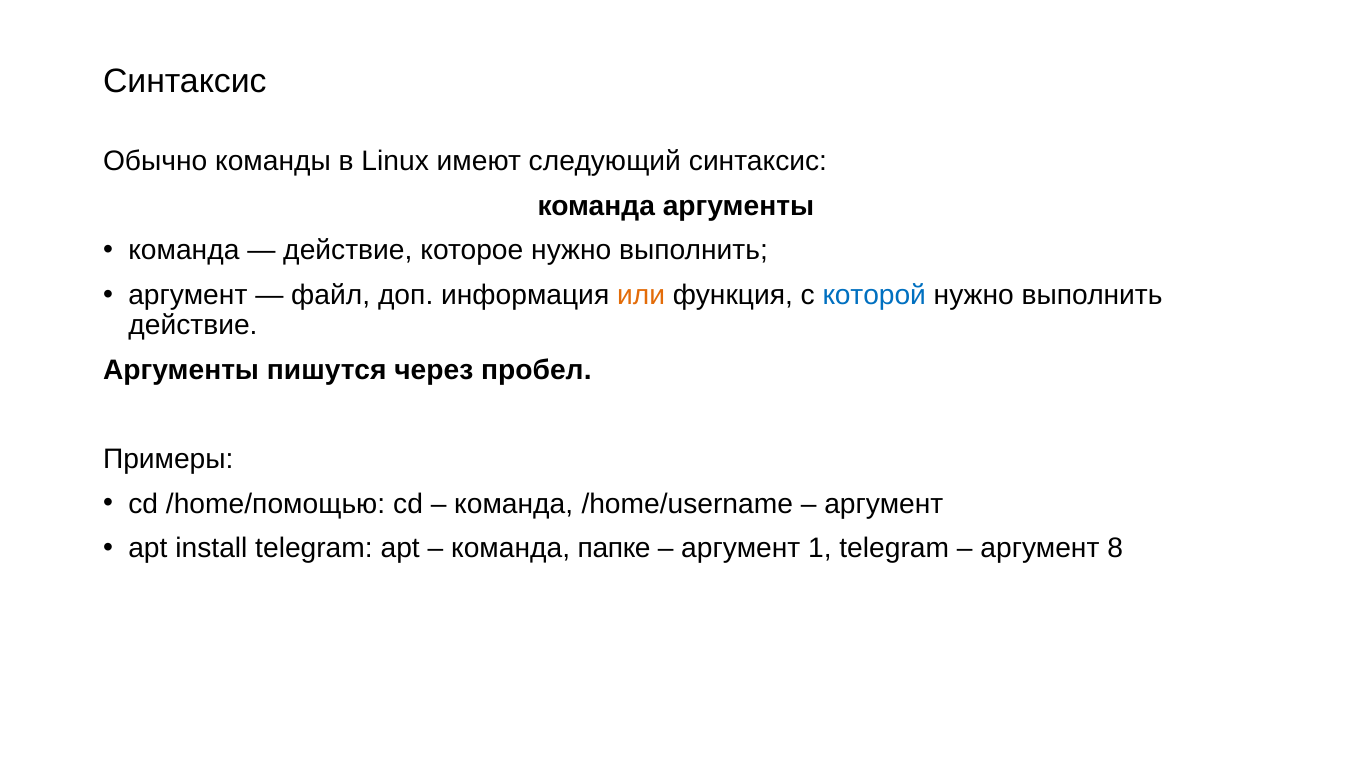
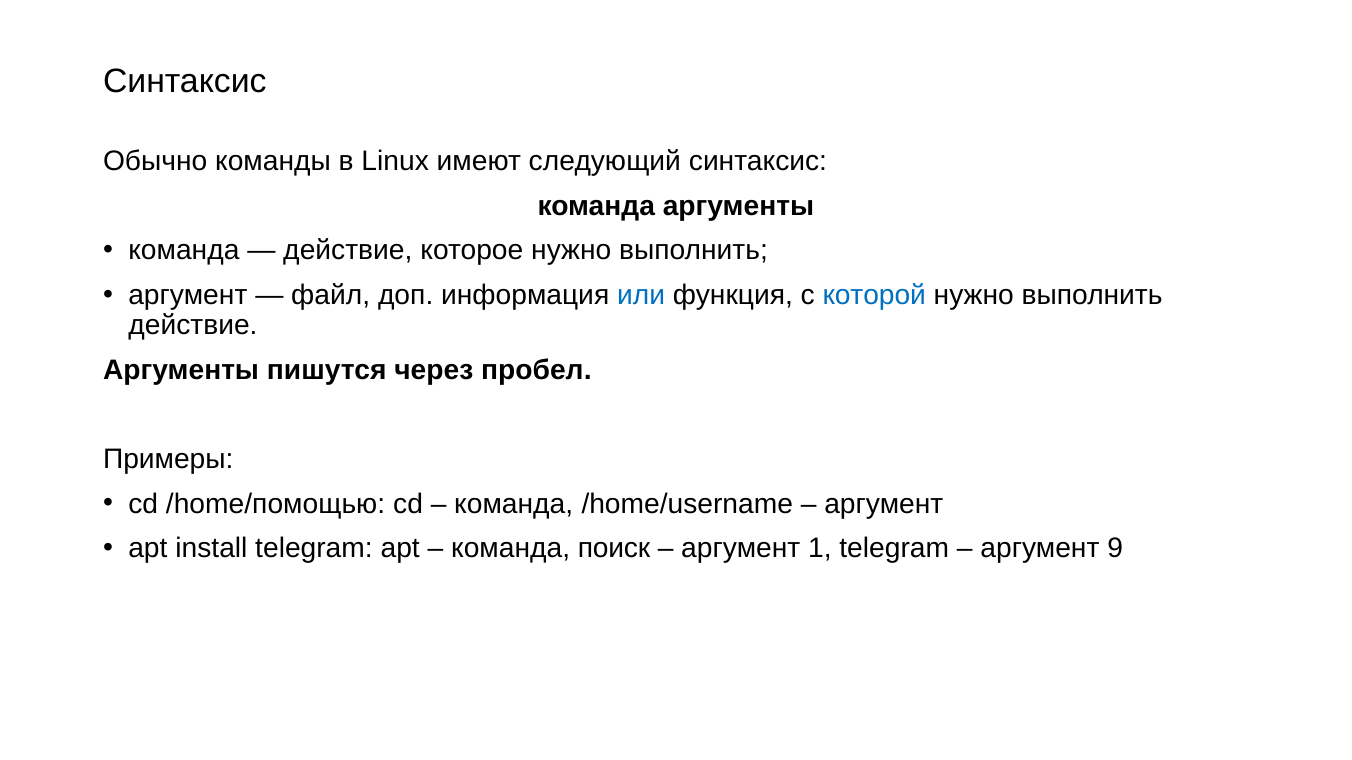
или colour: orange -> blue (641, 295)
папке: папке -> поиск (614, 549)
8: 8 -> 9 (1115, 549)
